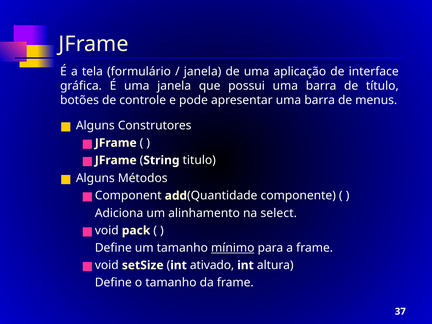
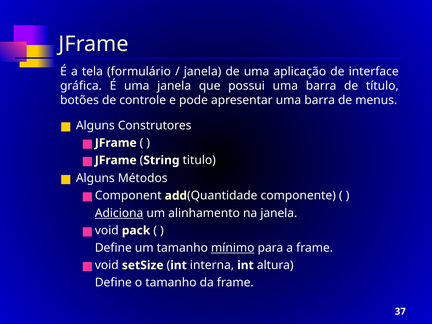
Adiciona underline: none -> present (119, 213)
na select: select -> janela (279, 213)
ativado: ativado -> interna (212, 265)
